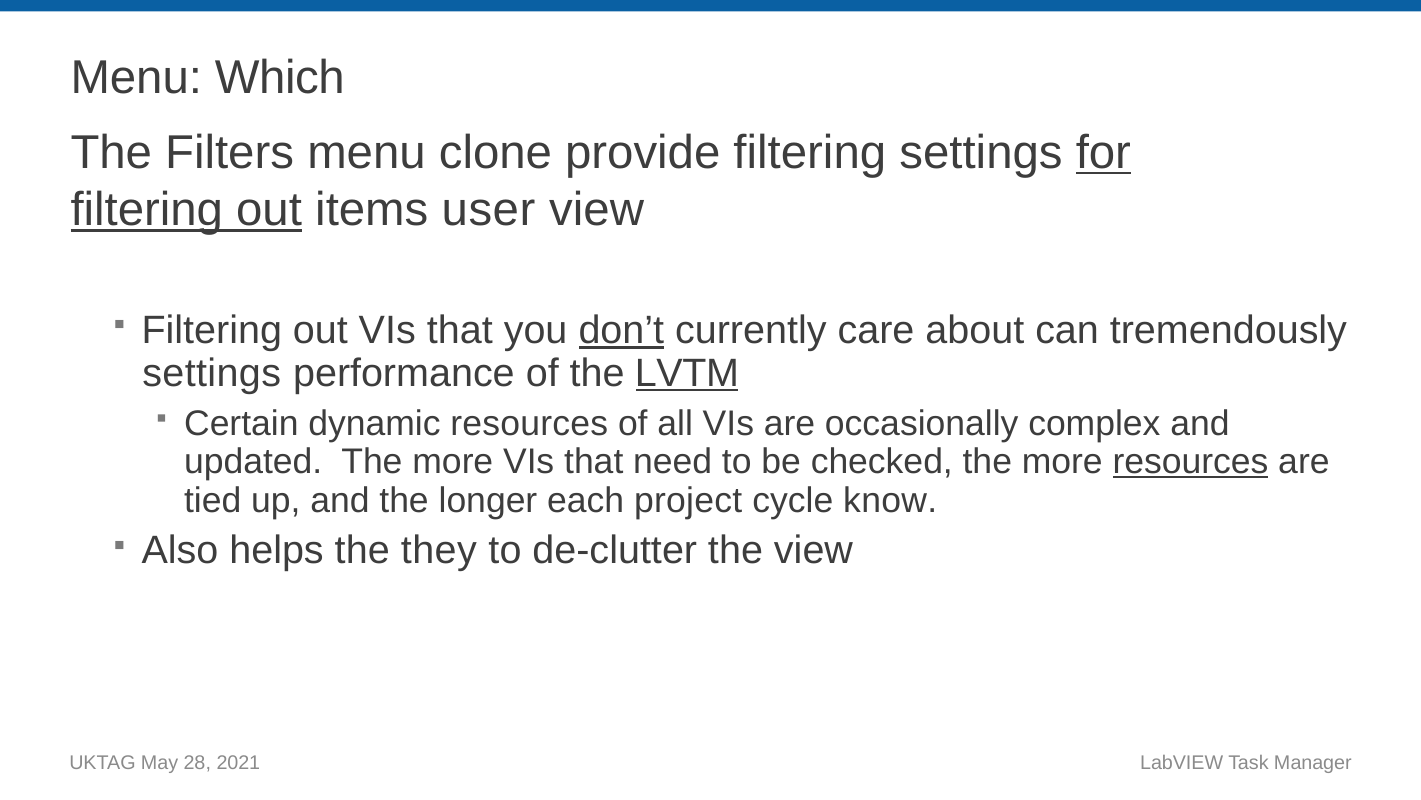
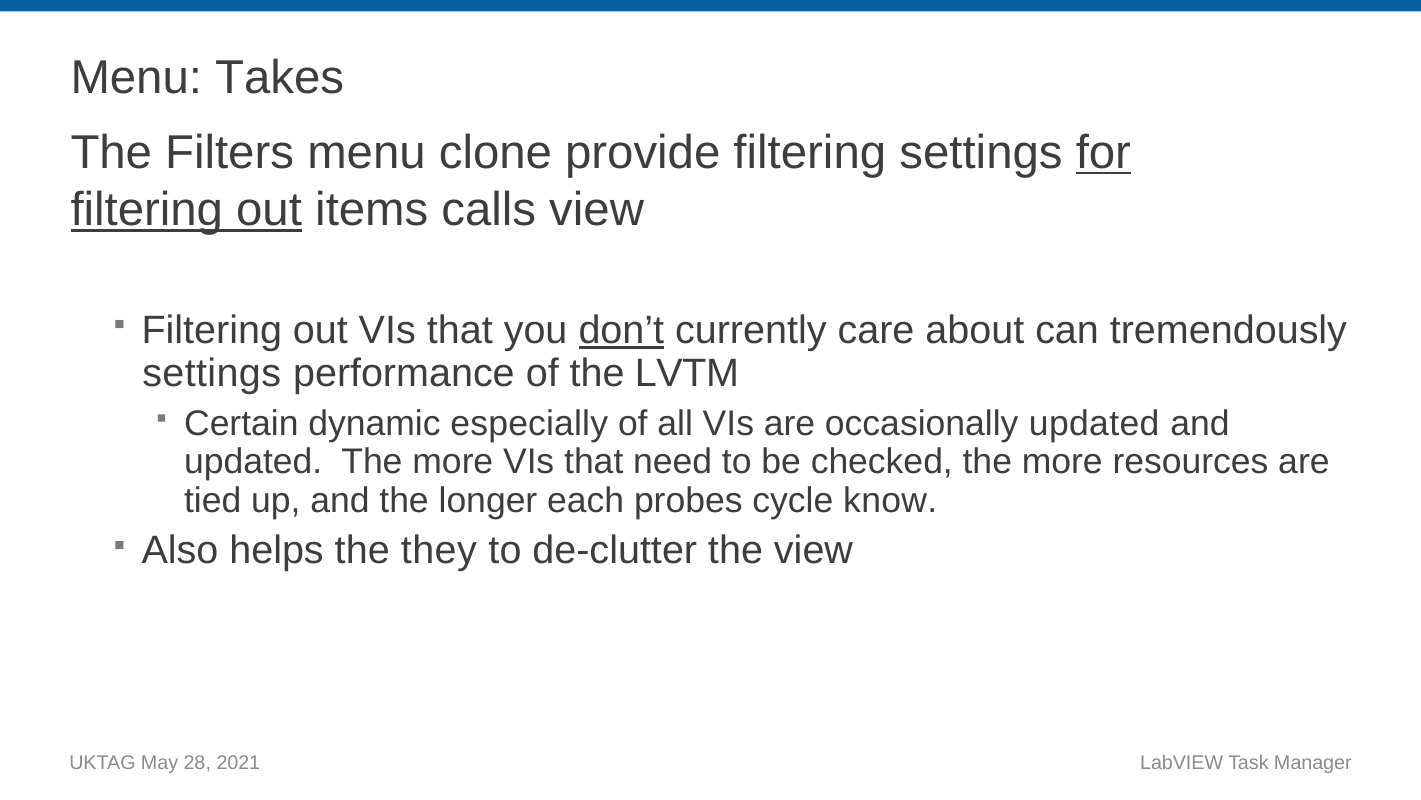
Which: Which -> Takes (280, 78)
user: user -> calls (489, 209)
LVTM underline: present -> none (687, 373)
dynamic resources: resources -> especially (529, 423)
occasionally complex: complex -> updated (1094, 423)
resources underline: present -> none (1191, 462)
project: project -> probes (688, 500)
